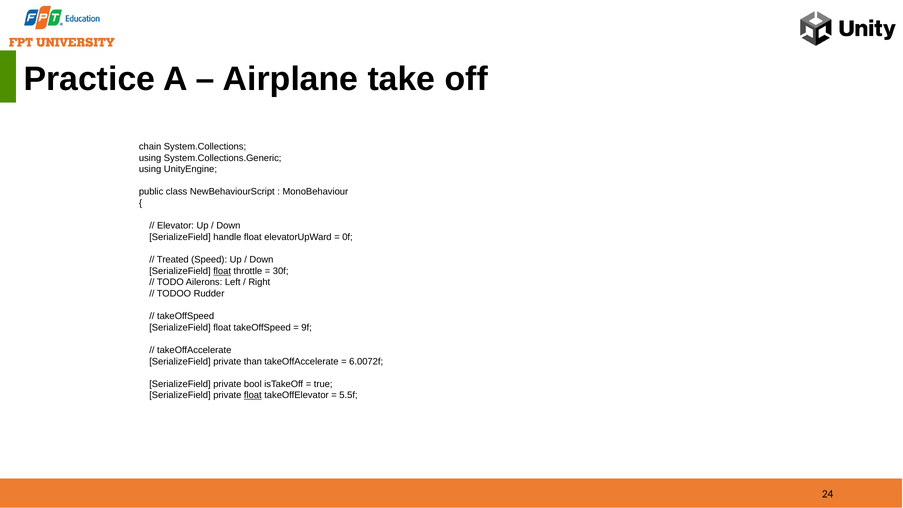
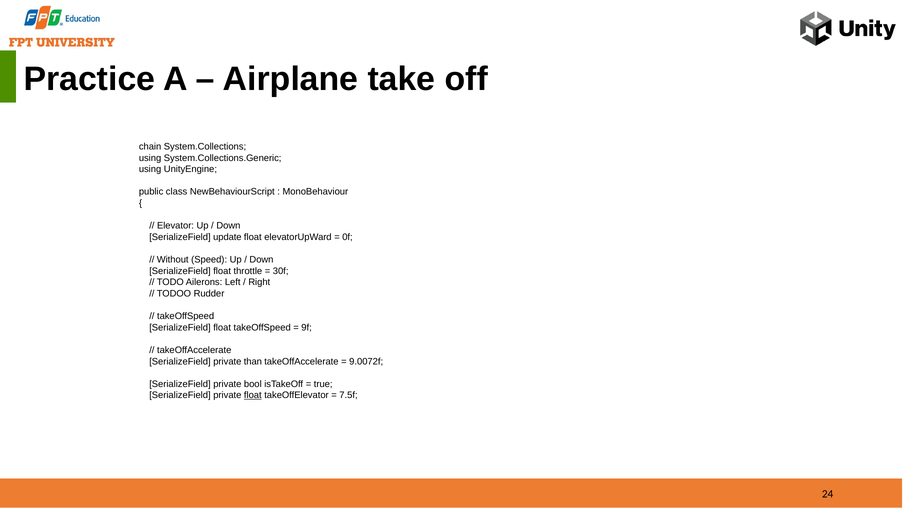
handle: handle -> update (227, 237)
Treated: Treated -> Without (173, 260)
float underline: present -> none (222, 271)
6.0072f: 6.0072f -> 9.0072f (366, 361)
5.5f: 5.5f -> 7.5f (348, 395)
